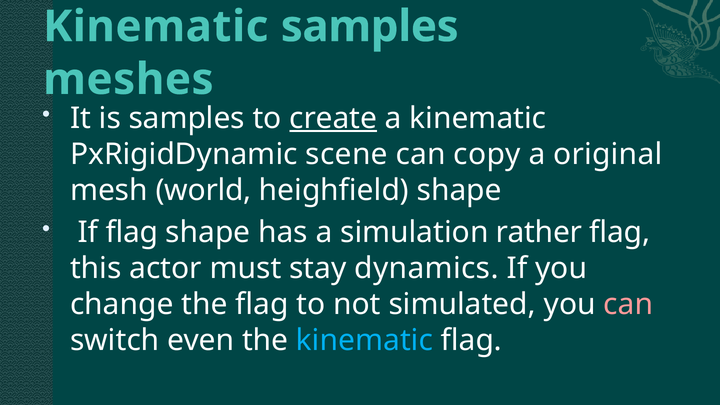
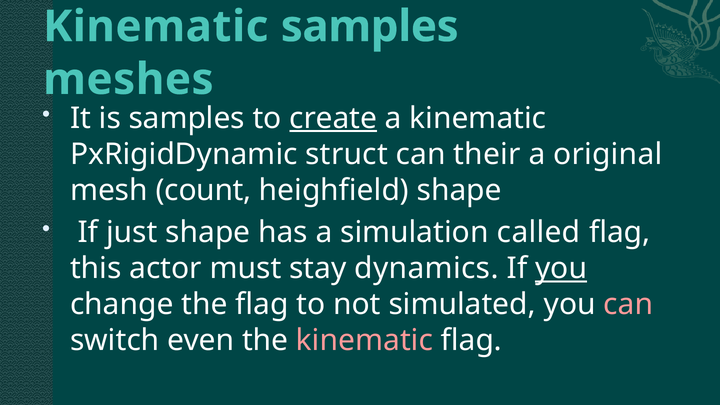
scene: scene -> struct (347, 154)
copy: copy -> their (487, 154)
world: world -> count (204, 190)
If flag: flag -> just (132, 233)
rather: rather -> called (539, 233)
you underline: none -> present (561, 269)
kinematic colour: light blue -> pink (364, 341)
